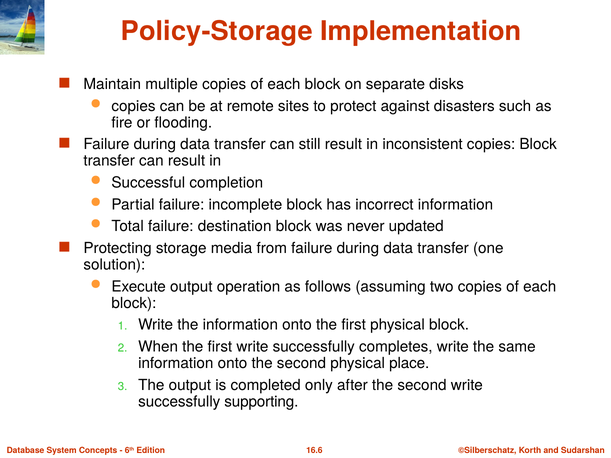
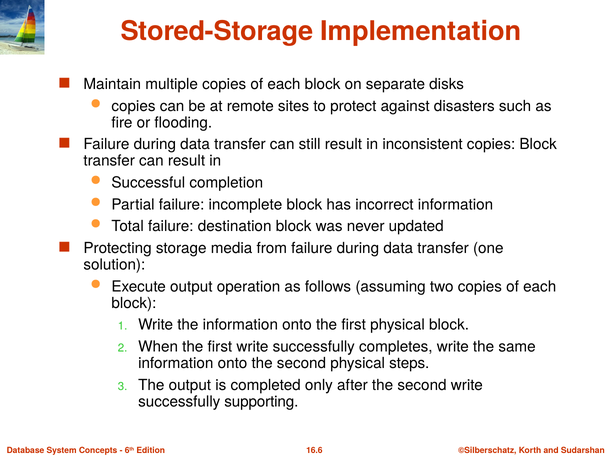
Policy-Storage: Policy-Storage -> Stored-Storage (217, 31)
place: place -> steps (409, 363)
